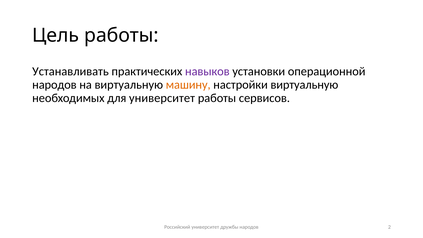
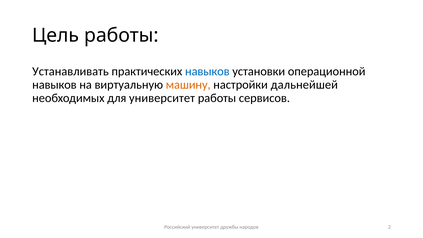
навыков colour: purple -> blue (207, 72)
народов: народов -> навыков (54, 85)
настройки виртуальную: виртуальную -> дальнейшей (304, 85)
